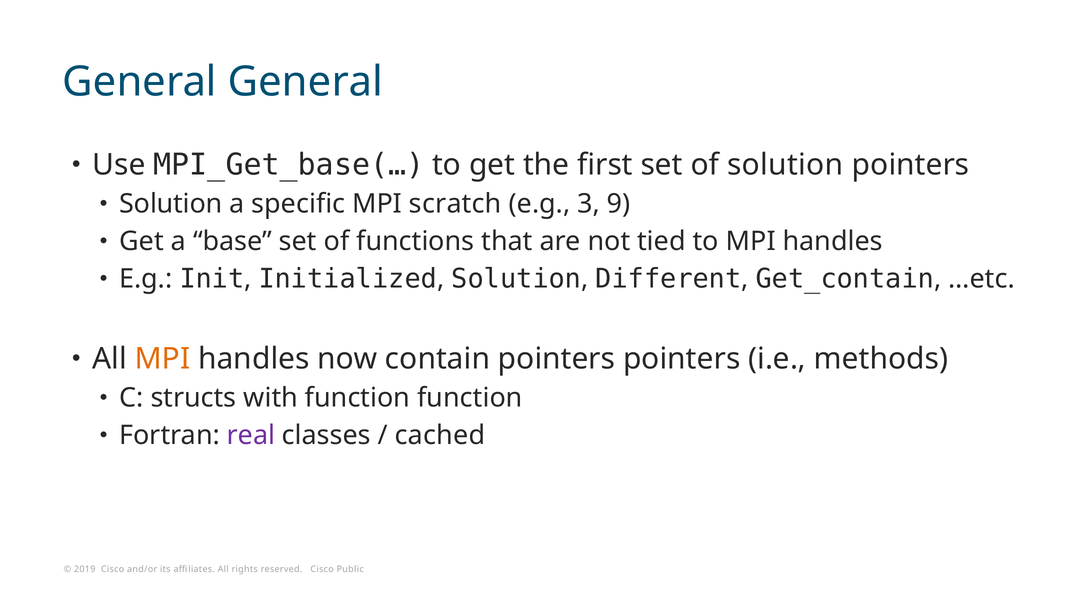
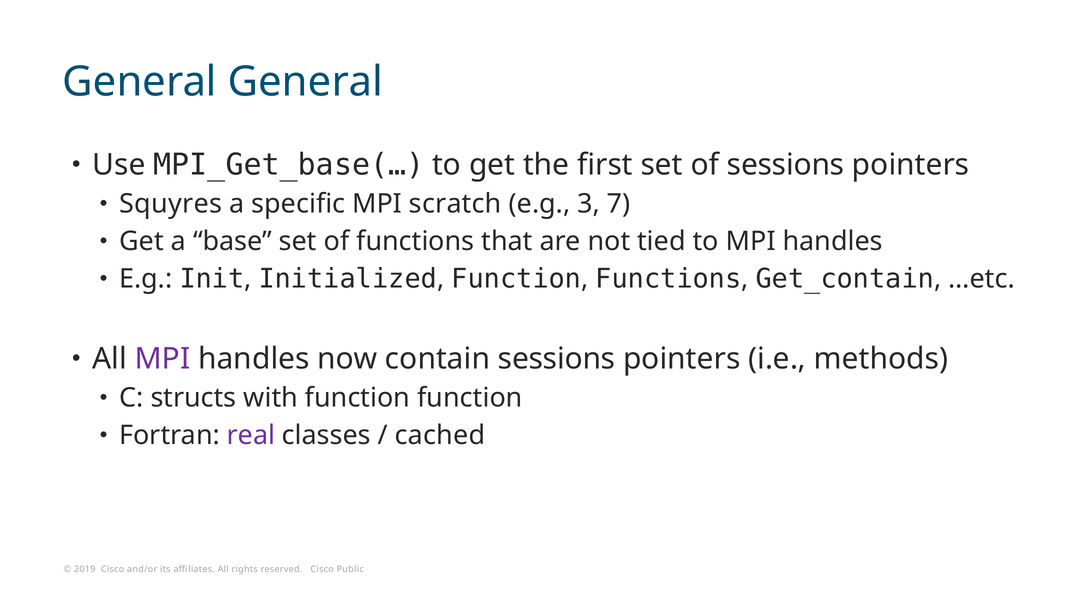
of solution: solution -> sessions (786, 165)
Solution: Solution -> Squyres (171, 204)
9: 9 -> 7 (619, 204)
Solution: Solution -> Function (516, 279)
Different: Different -> Functions (668, 279)
MPI colour: orange -> purple (163, 359)
contain pointers: pointers -> sessions (557, 359)
